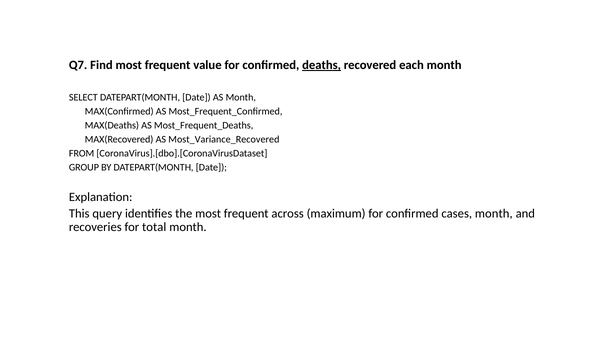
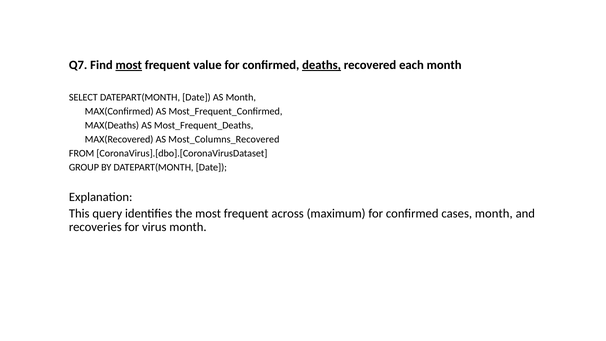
most underline: none -> present (129, 65)
Most_Variance_Recovered: Most_Variance_Recovered -> Most_Columns_Recovered (224, 139)
total: total -> virus (154, 227)
